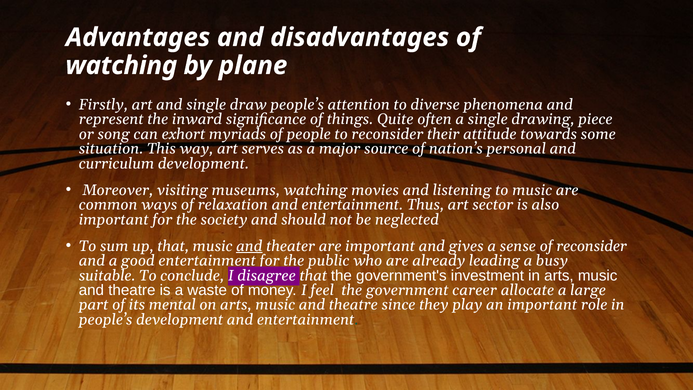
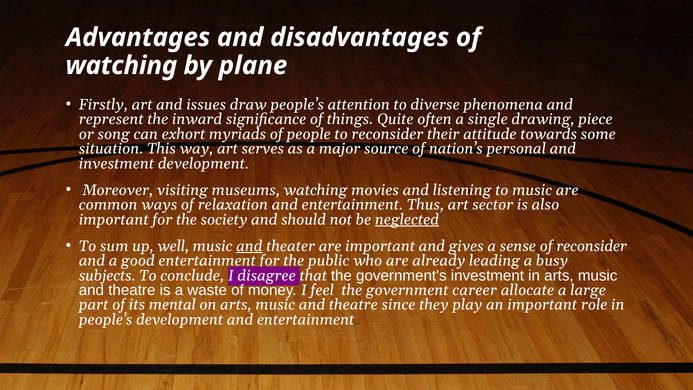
and single: single -> issues (206, 105)
curriculum: curriculum -> investment (117, 164)
neglected underline: none -> present (407, 219)
up that: that -> well (173, 246)
suitable: suitable -> subjects (107, 275)
